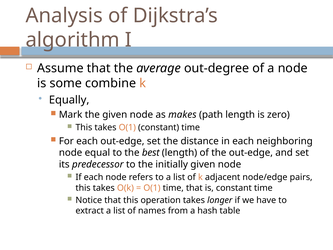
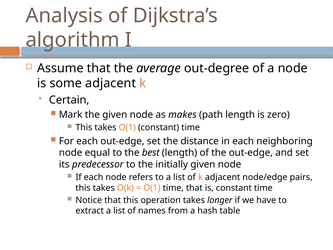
some combine: combine -> adjacent (111, 83)
Equally: Equally -> Certain (69, 100)
